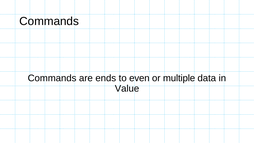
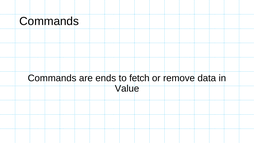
even: even -> fetch (139, 78)
multiple: multiple -> remove (179, 78)
